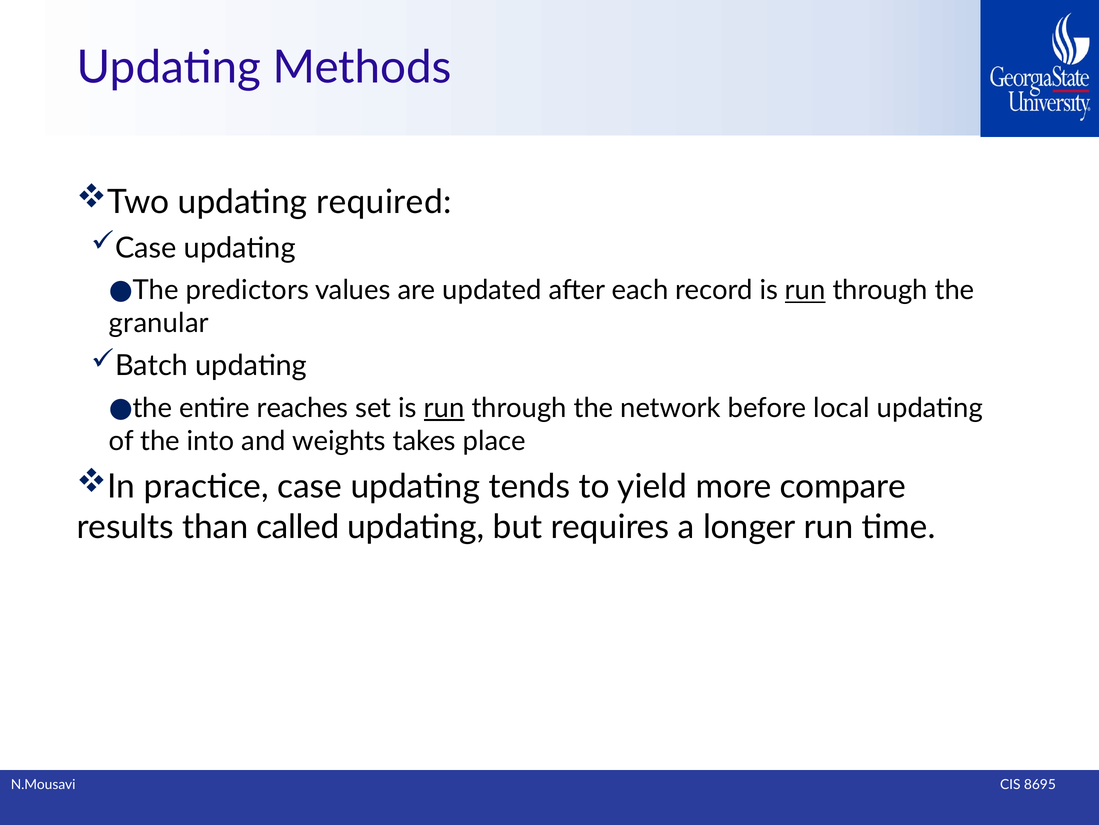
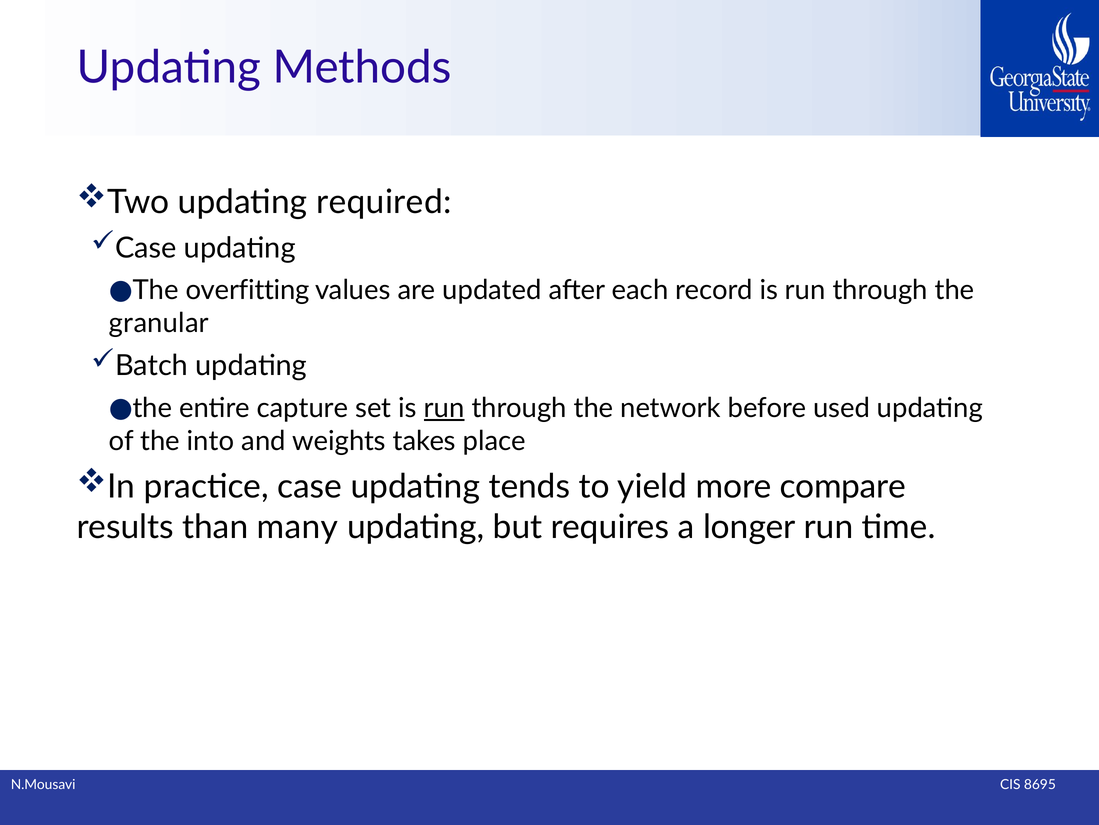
predictors: predictors -> overfitting (247, 290)
run underline: present -> none (805, 290)
reaches: reaches -> capture (303, 408)
local: local -> used (842, 408)
called: called -> many (298, 527)
